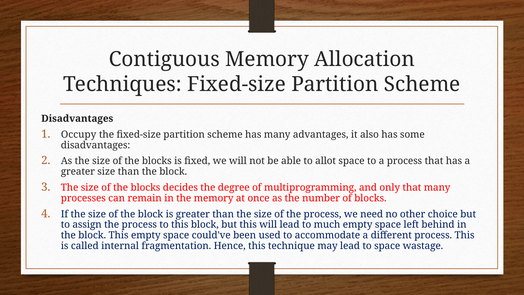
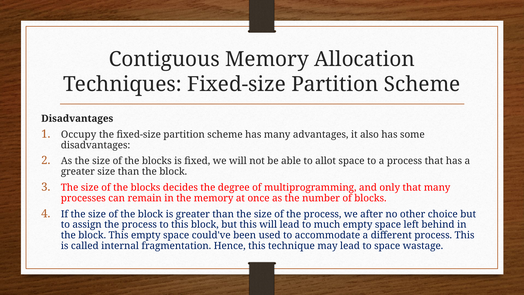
need: need -> after (372, 214)
